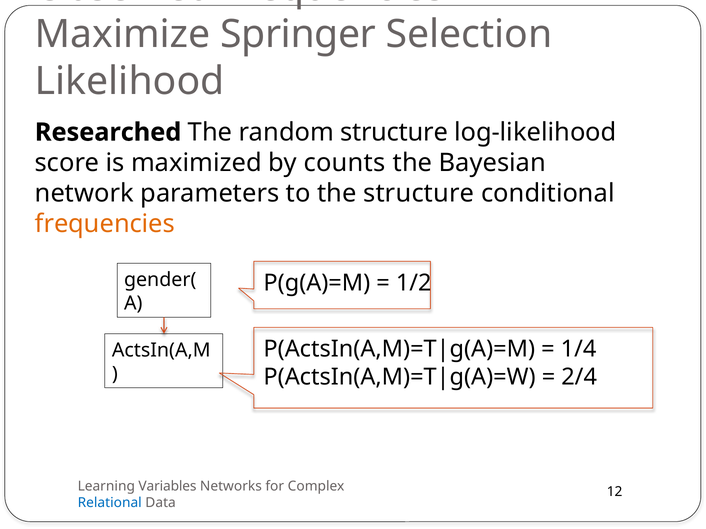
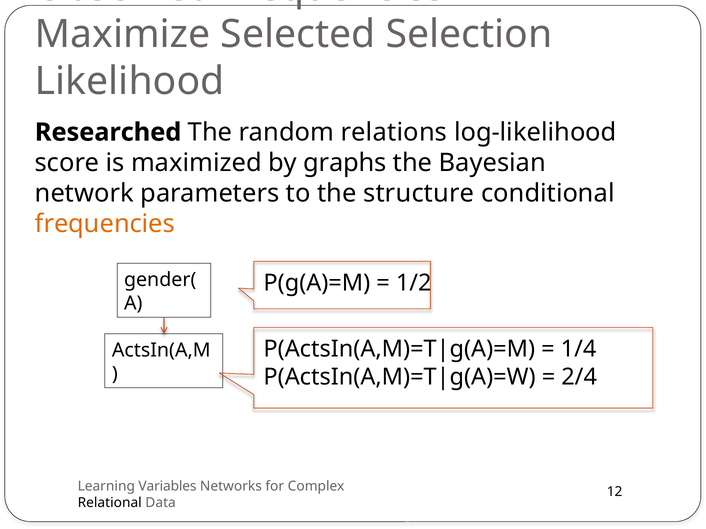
Springer: Springer -> Selected (298, 35)
random structure: structure -> relations (394, 132)
counts: counts -> graphs (345, 163)
Relational colour: blue -> black (110, 503)
